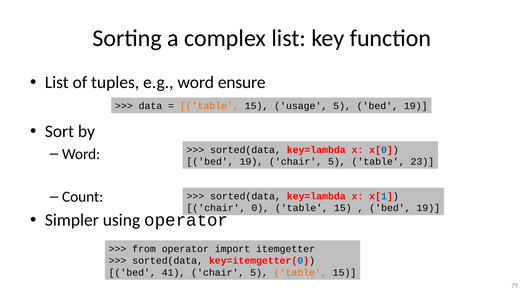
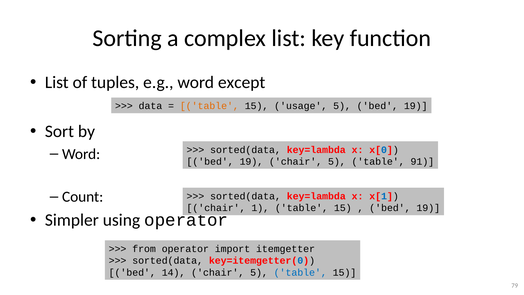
ensure: ensure -> except (242, 82)
23: 23 -> 91 (422, 161)
0: 0 -> 1 (260, 208)
41: 41 -> 14 (174, 272)
table colour: orange -> blue (300, 272)
